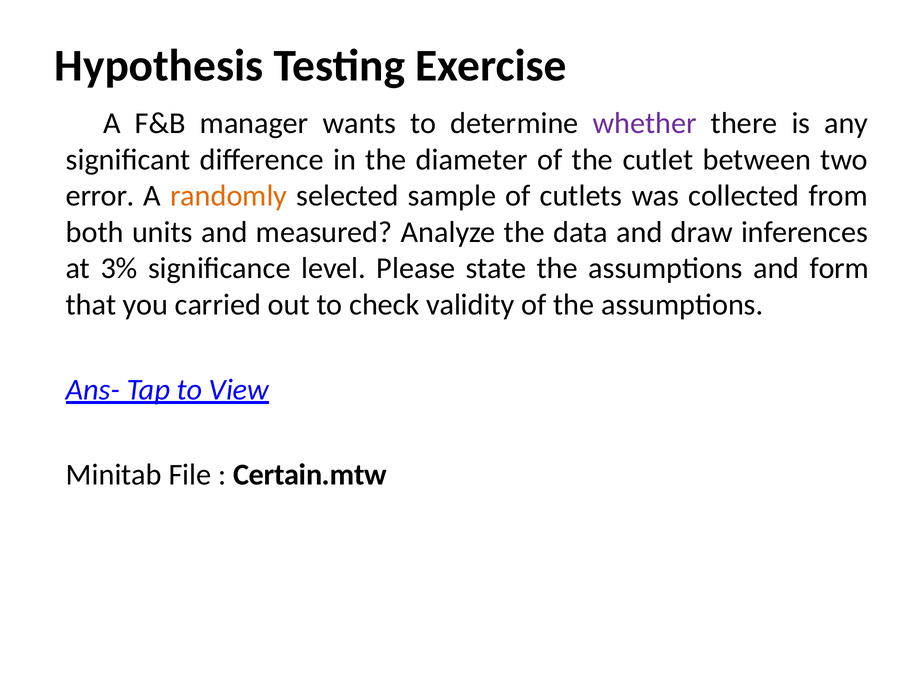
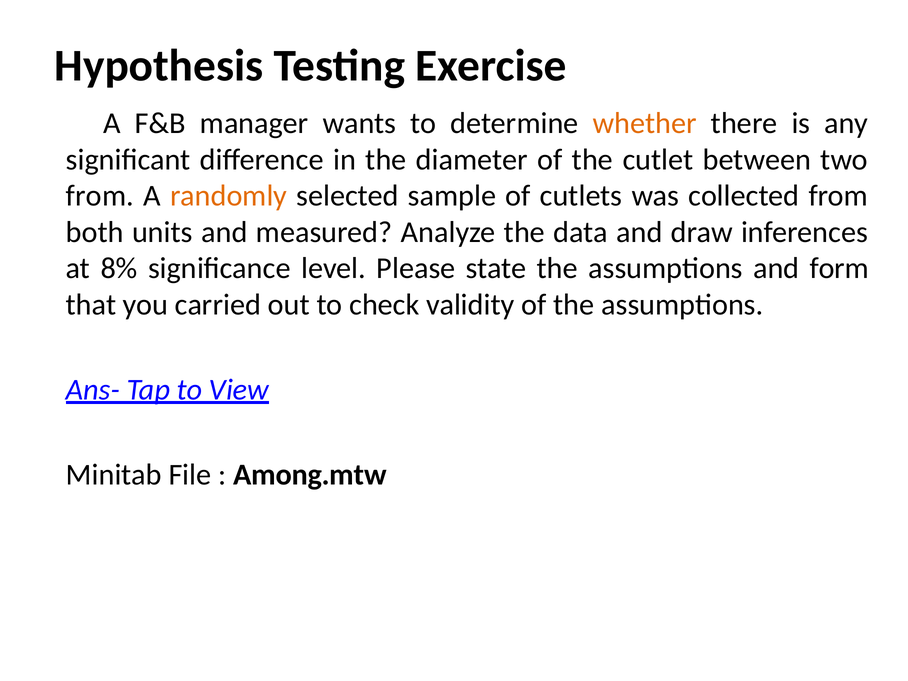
whether colour: purple -> orange (645, 123)
error: error -> from (100, 196)
3%: 3% -> 8% (119, 268)
Certain.mtw: Certain.mtw -> Among.mtw (310, 475)
